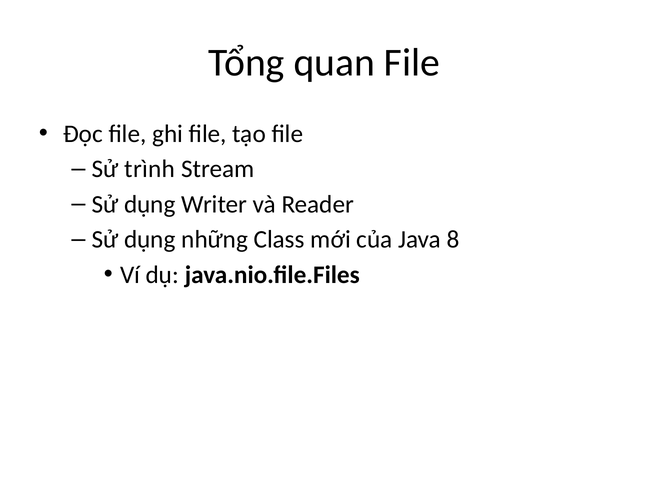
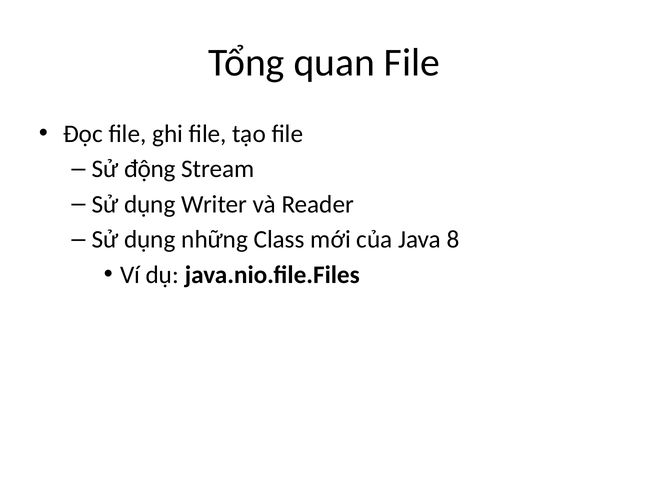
trình: trình -> động (150, 169)
